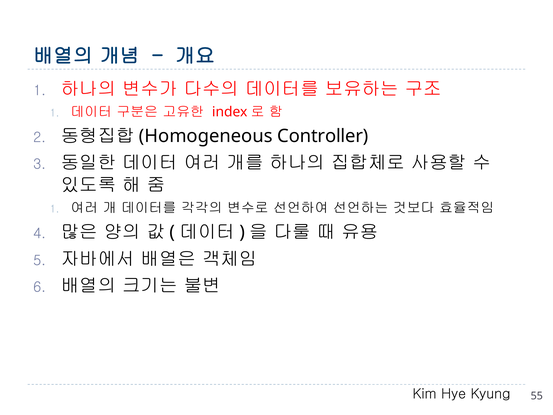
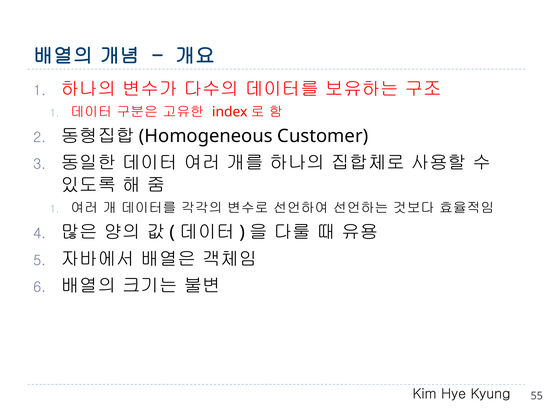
Controller: Controller -> Customer (323, 136)
